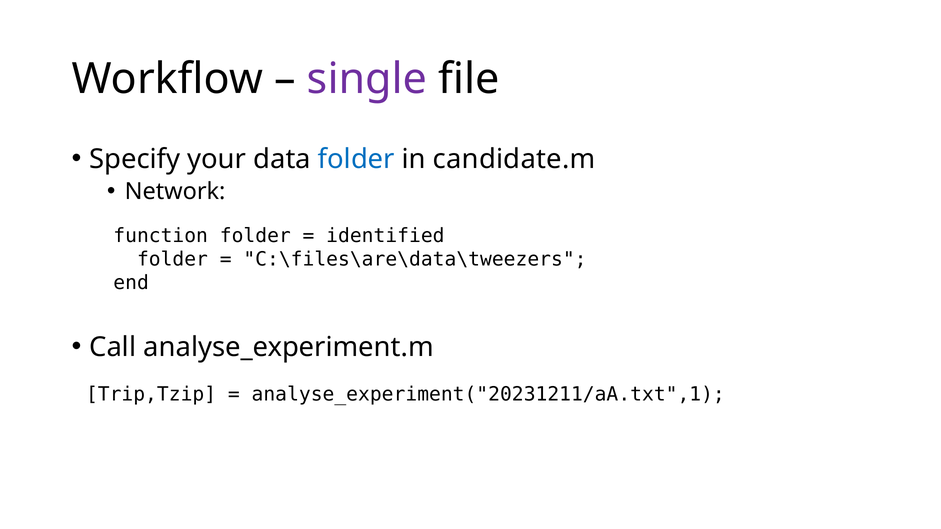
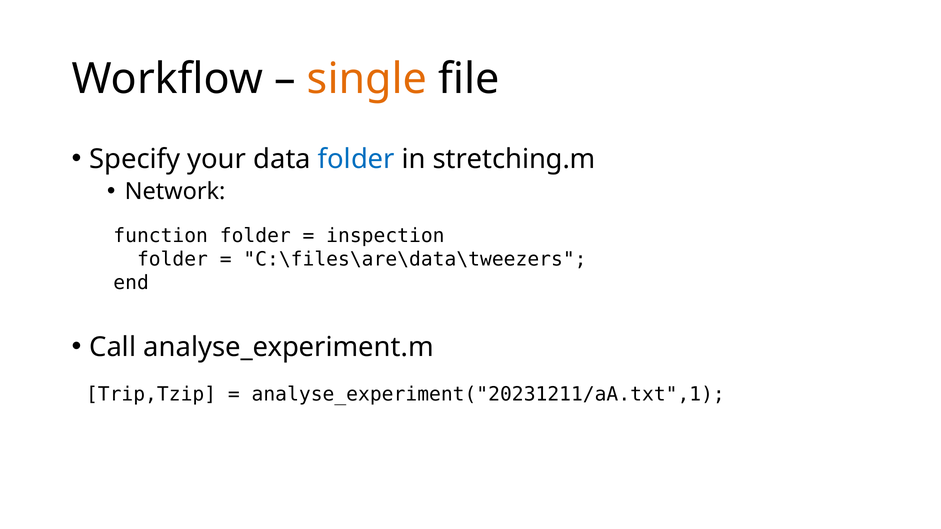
single colour: purple -> orange (367, 79)
candidate.m: candidate.m -> stretching.m (514, 159)
identified: identified -> inspection (385, 236)
